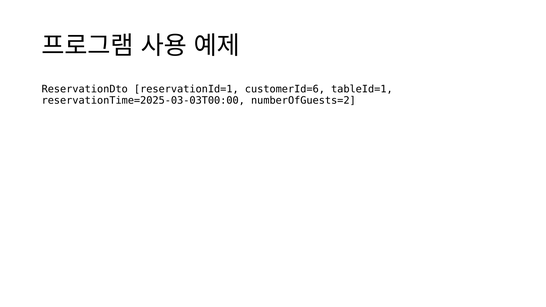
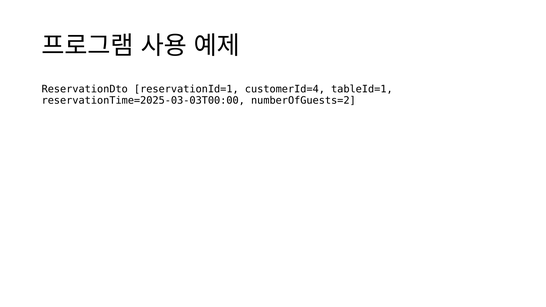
customerId=6: customerId=6 -> customerId=4 (285, 89)
